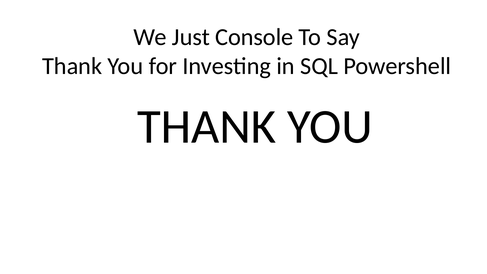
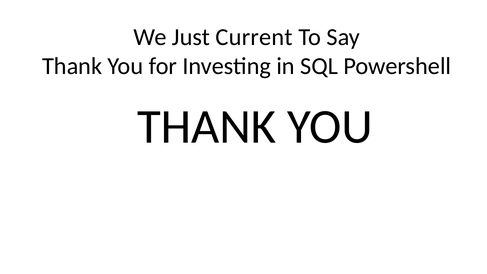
Console: Console -> Current (254, 37)
